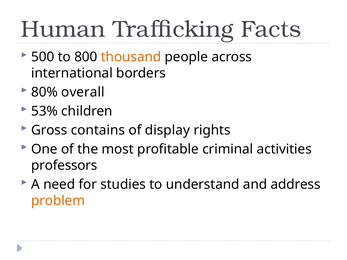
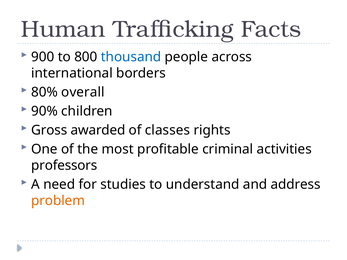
500: 500 -> 900 (43, 57)
thousand colour: orange -> blue (131, 57)
53%: 53% -> 90% (44, 111)
contains: contains -> awarded (98, 130)
display: display -> classes (167, 130)
